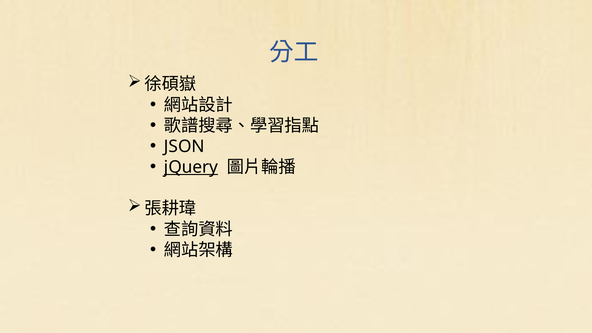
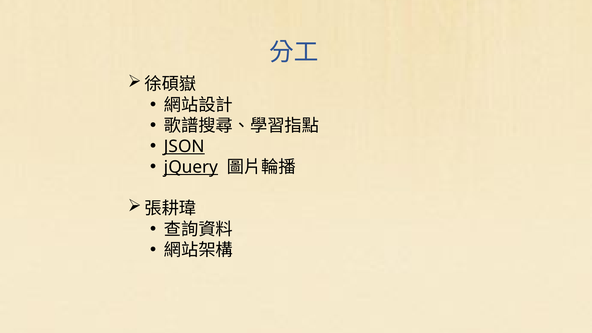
JSON underline: none -> present (184, 146)
